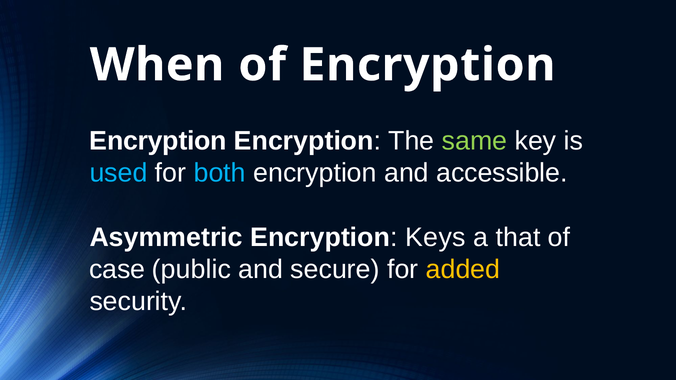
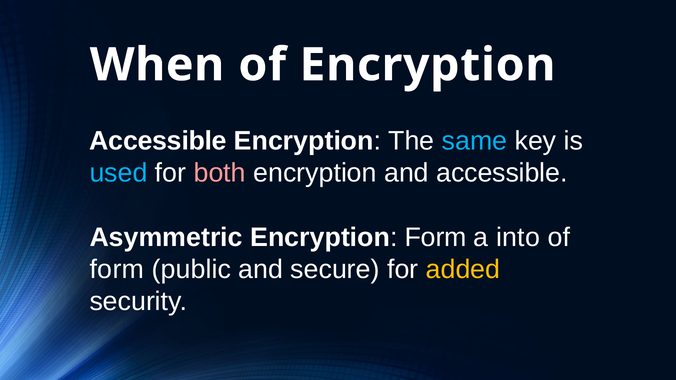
Encryption: Encryption -> Accessible (158, 141)
same colour: light green -> light blue (474, 141)
both colour: light blue -> pink (220, 173)
Encryption Keys: Keys -> Form (436, 238)
that: that -> into (518, 238)
case: case -> form (117, 270)
